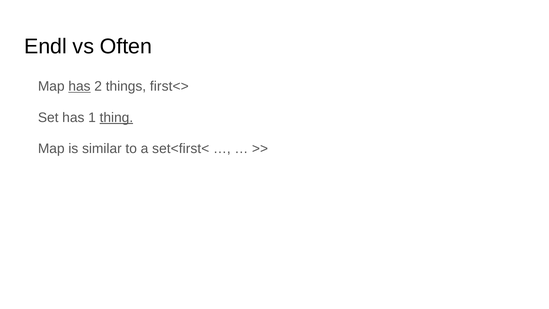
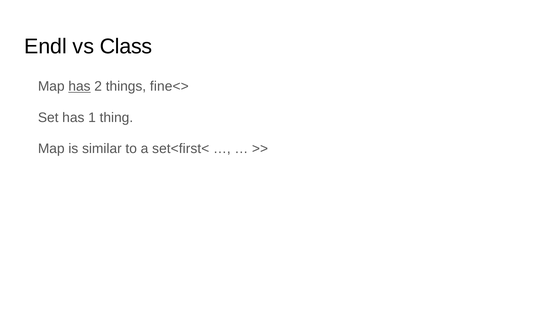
Often: Often -> Class (126, 47)
first<>: first<> -> fine<> (169, 86)
thing underline: present -> none (116, 117)
